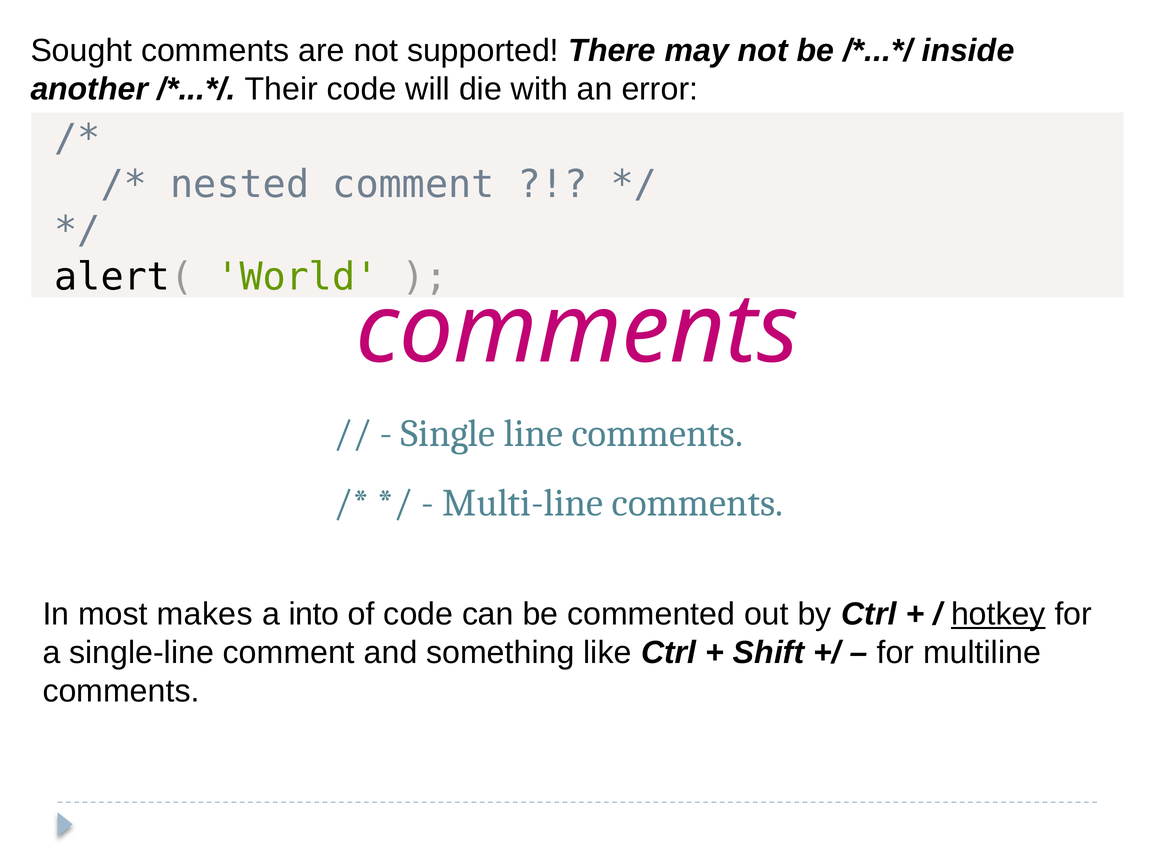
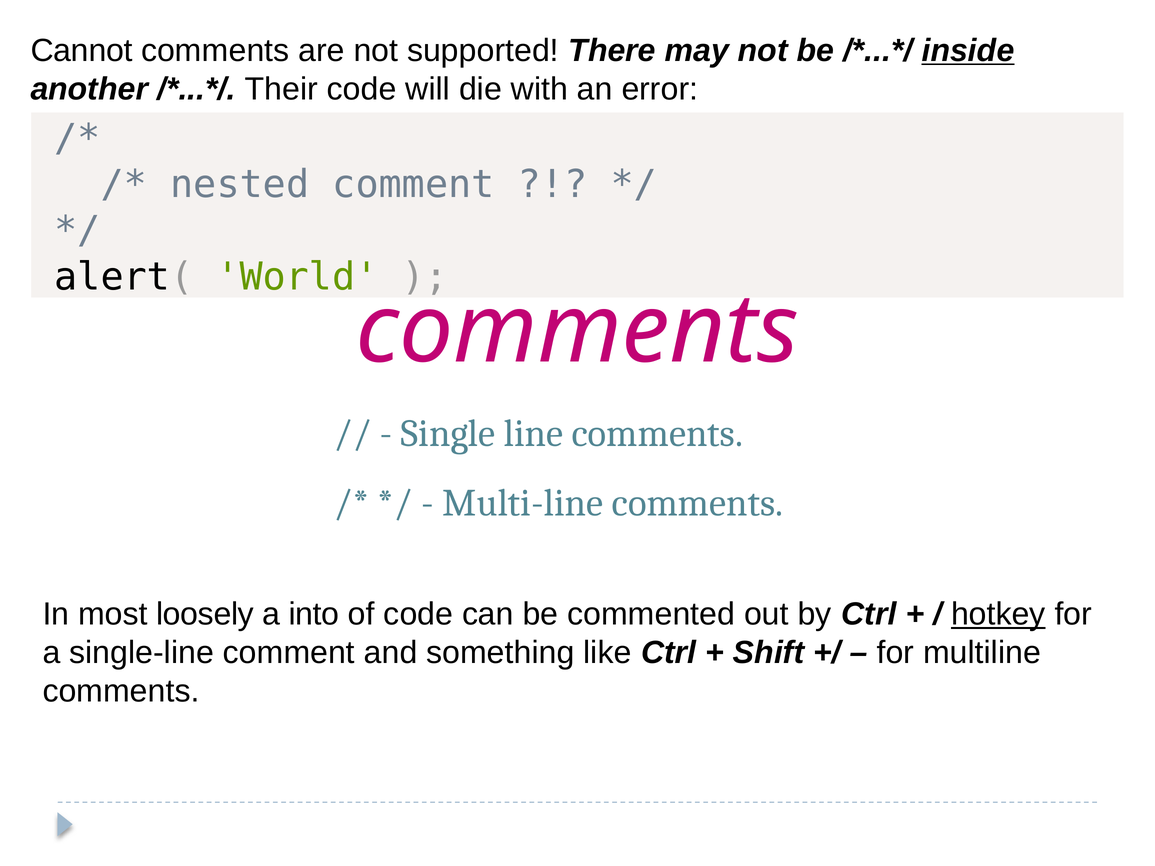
Sought: Sought -> Cannot (82, 50)
inside underline: none -> present (968, 50)
makes: makes -> loosely (205, 614)
